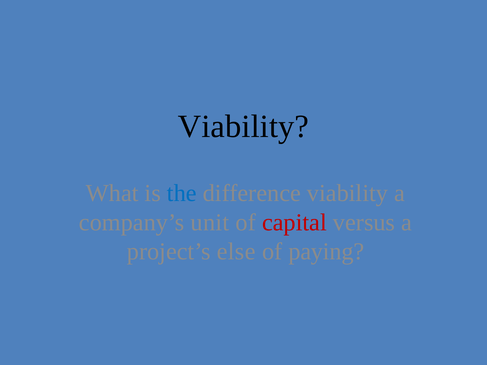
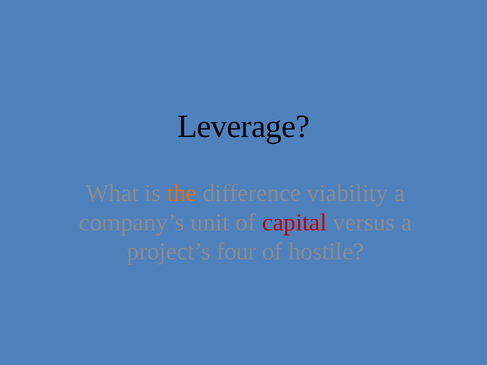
Viability: Viability -> Leverage (244, 127)
the colour: blue -> orange (182, 193)
else: else -> four (236, 252)
paying: paying -> hostile (326, 252)
